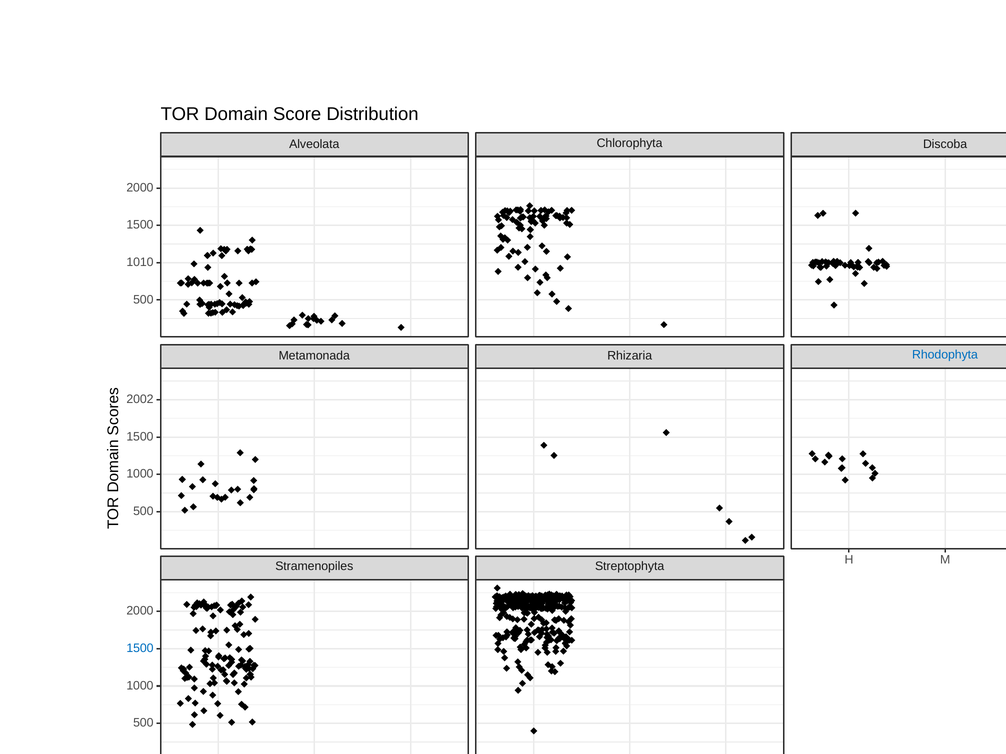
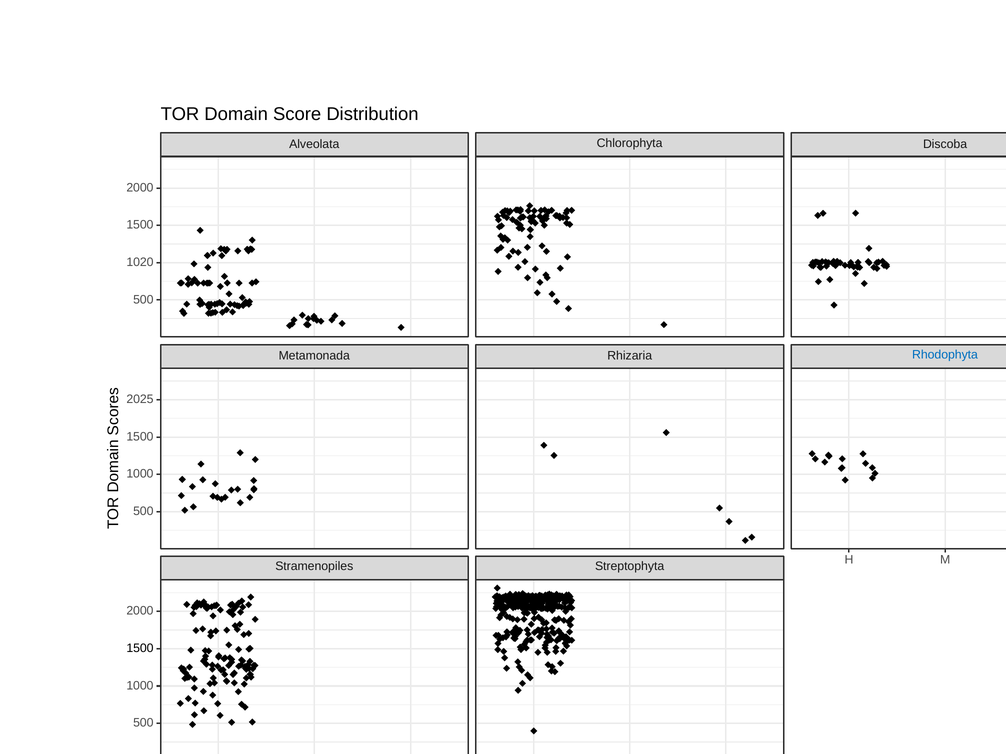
1010: 1010 -> 1020 (140, 262)
2002: 2002 -> 2025 (140, 399)
1500 colour: blue -> black (140, 649)
